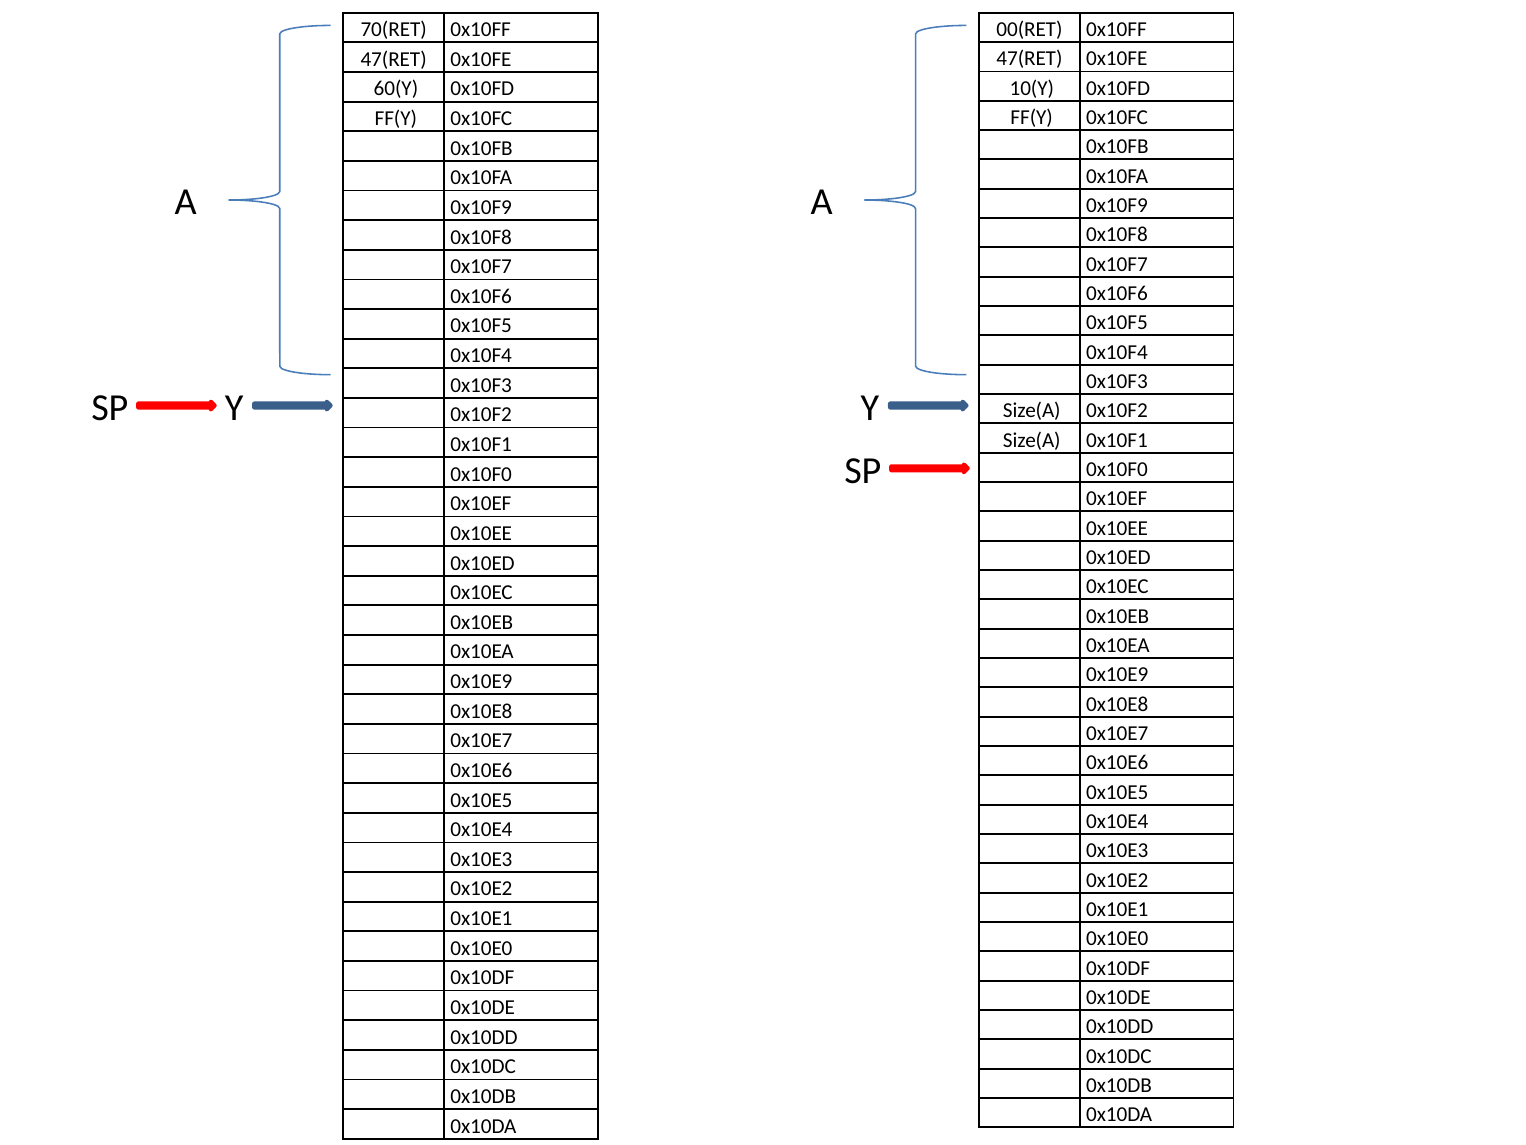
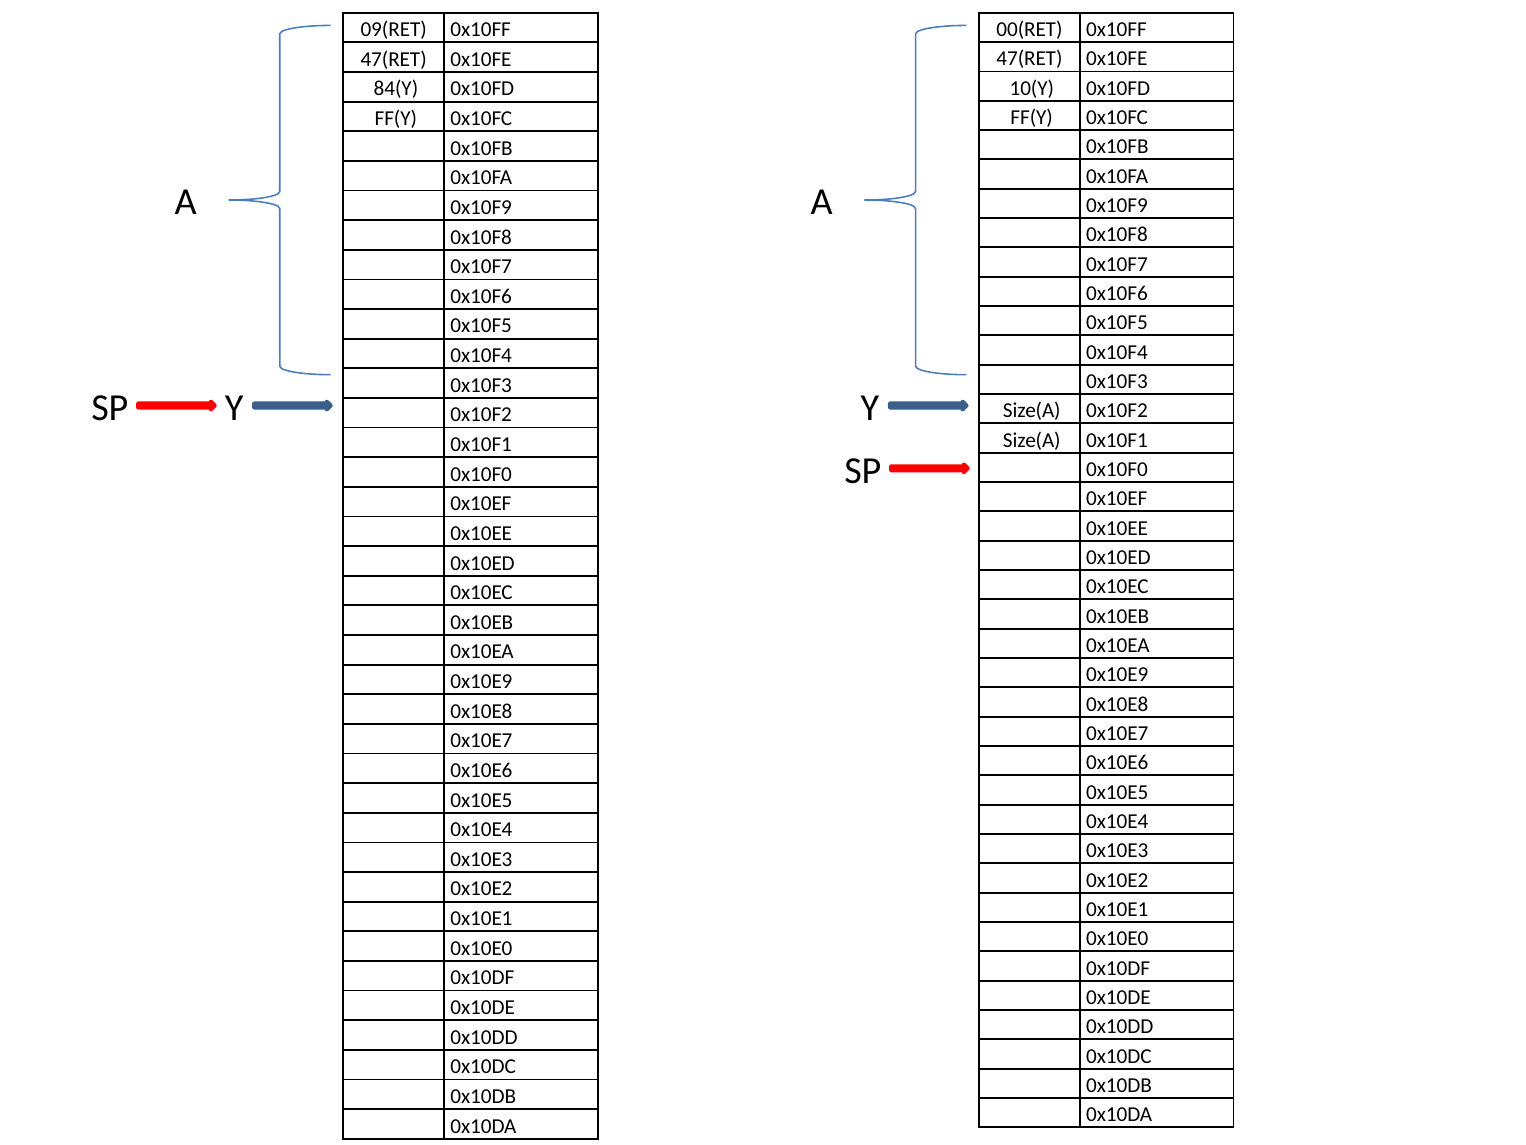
70(RET: 70(RET -> 09(RET (394, 30)
60(Y: 60(Y -> 84(Y (396, 89)
